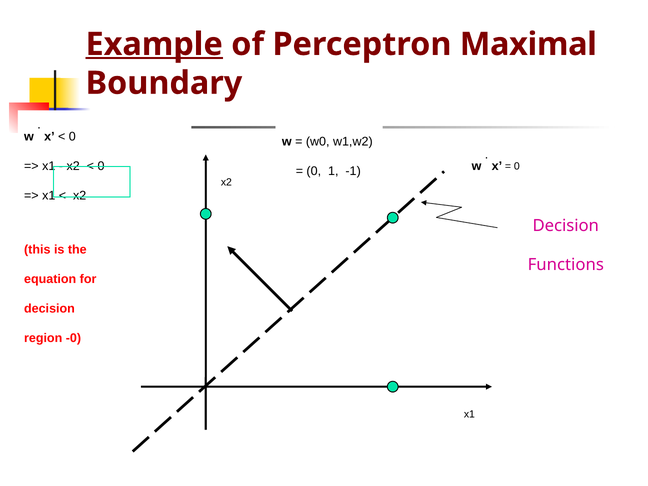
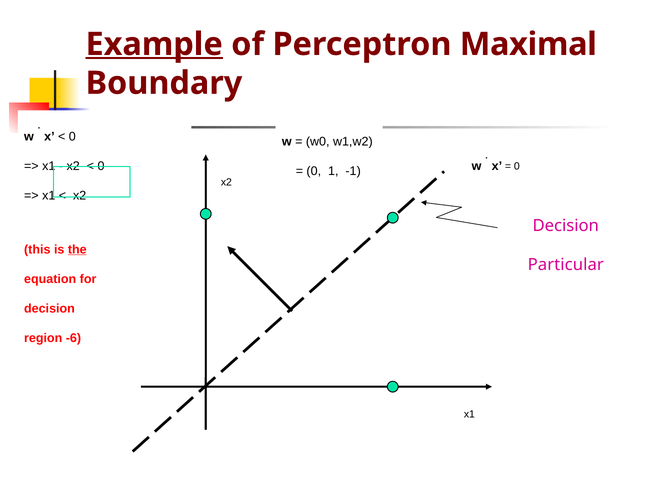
the underline: none -> present (77, 249)
Functions: Functions -> Particular (566, 265)
-0: -0 -> -6 (73, 338)
